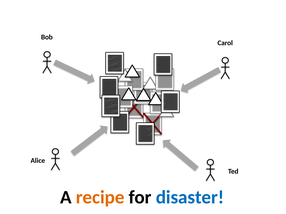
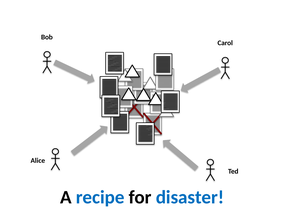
recipe colour: orange -> blue (100, 198)
